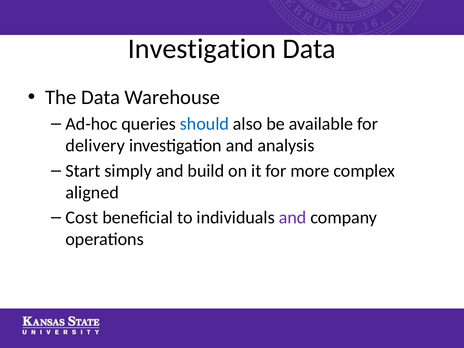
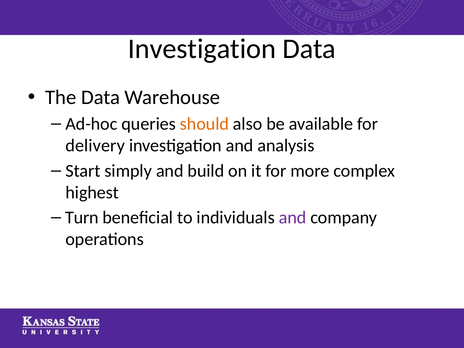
should colour: blue -> orange (204, 124)
aligned: aligned -> highest (92, 192)
Cost: Cost -> Turn (82, 218)
